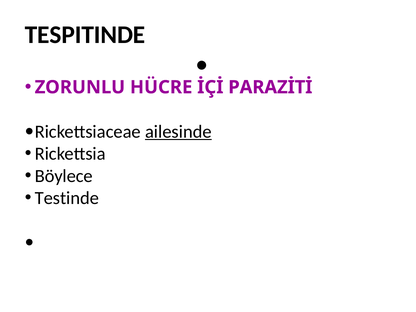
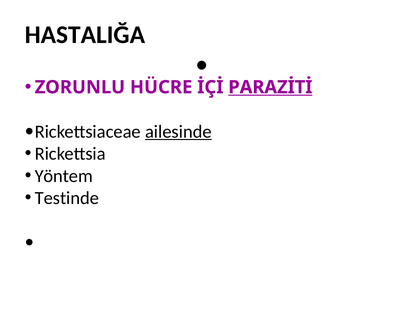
TESPITINDE: TESPITINDE -> HASTALIĞA (85, 35)
PARAZİTİ underline: none -> present (270, 87)
Böylece: Böylece -> Yöntem (64, 176)
